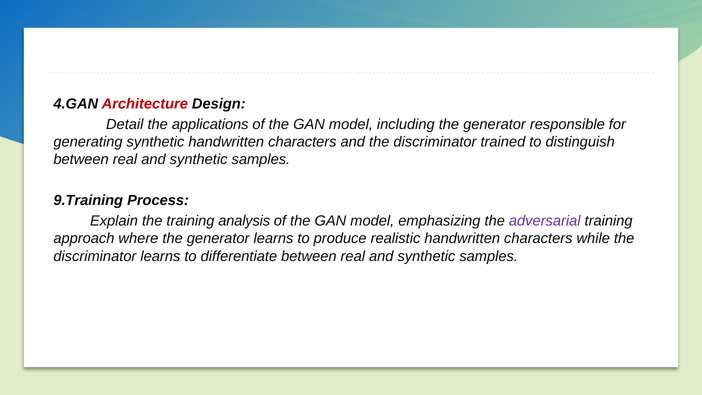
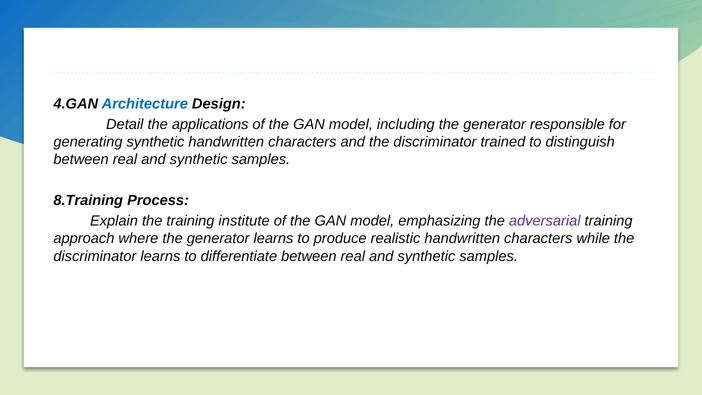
Architecture colour: red -> blue (145, 104)
9.Training: 9.Training -> 8.Training (88, 201)
analysis: analysis -> institute (244, 221)
